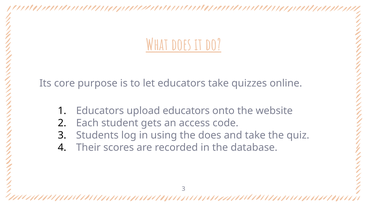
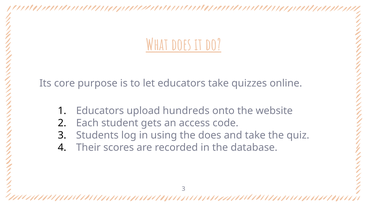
upload educators: educators -> hundreds (186, 111)
